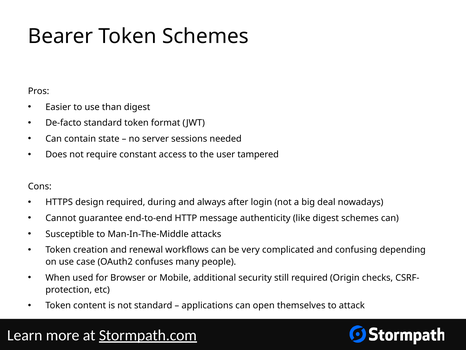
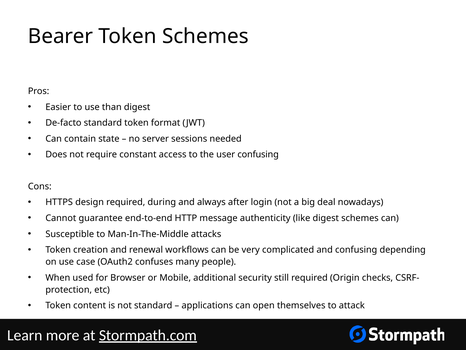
user tampered: tampered -> confusing (258, 154)
